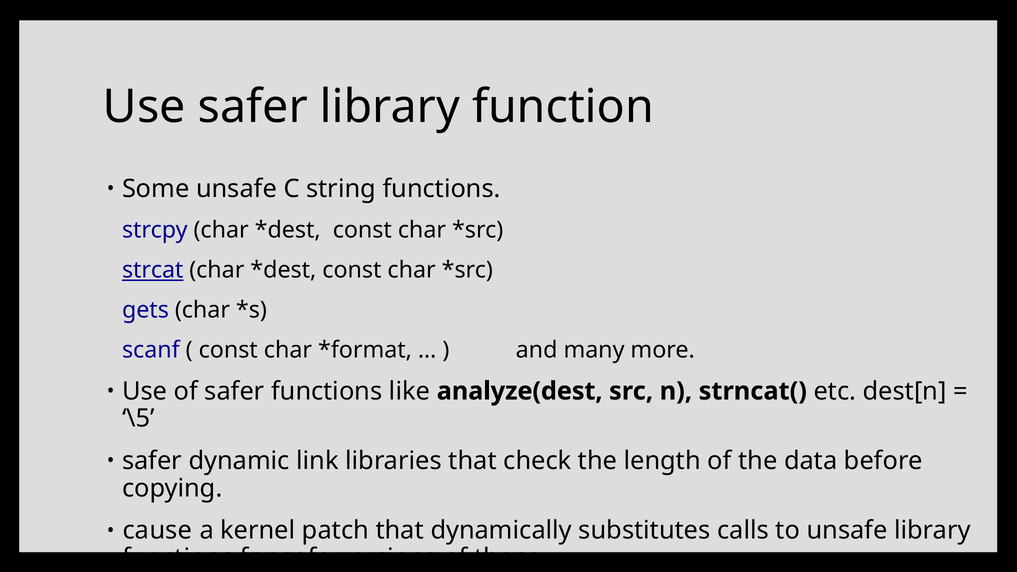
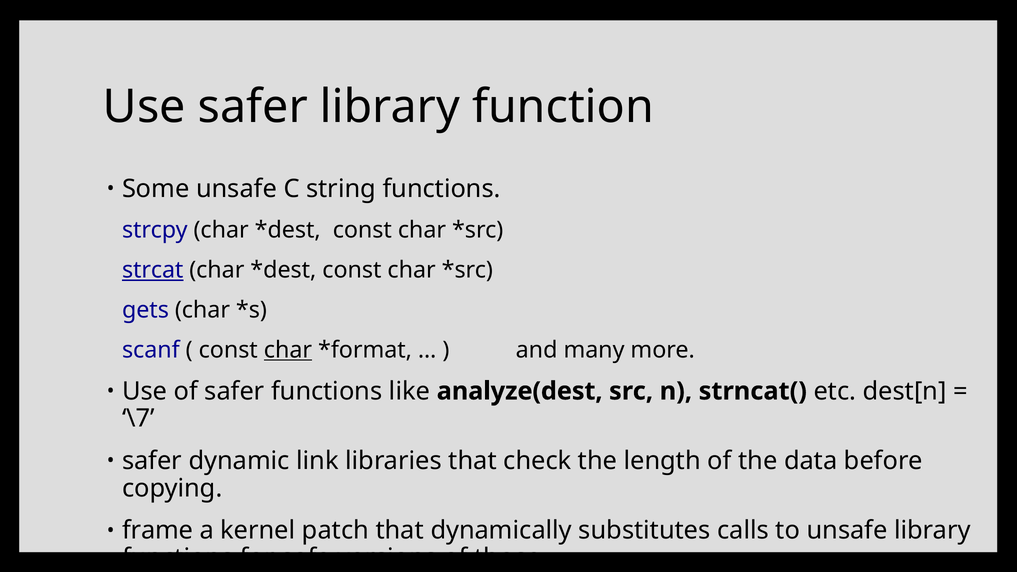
char underline: none -> present (288, 350)
\5: \5 -> \7 (138, 419)
cause: cause -> frame (158, 531)
